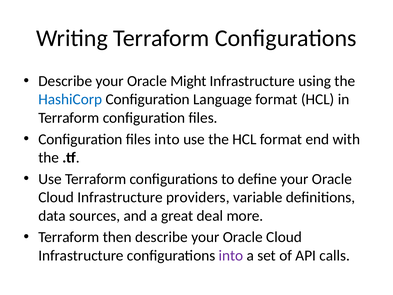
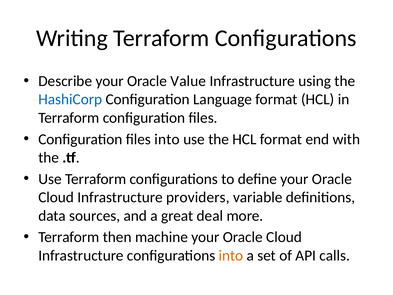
Might: Might -> Value (188, 81)
then describe: describe -> machine (161, 237)
into colour: purple -> orange (231, 255)
